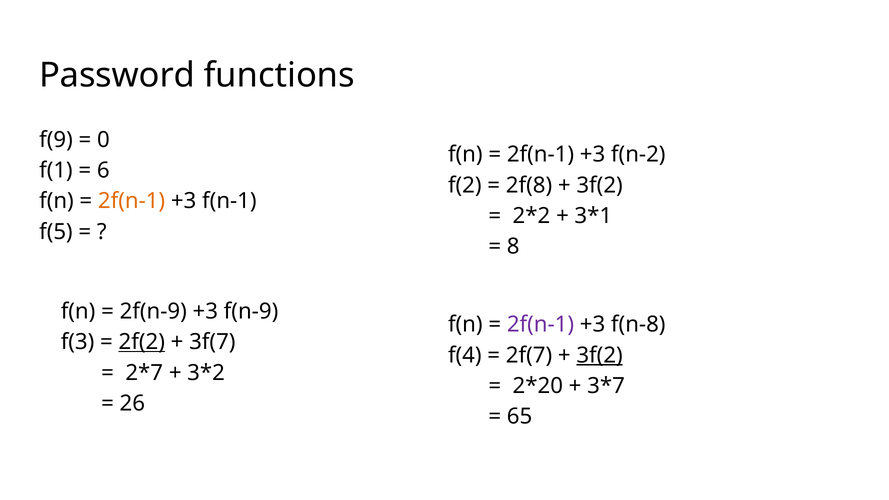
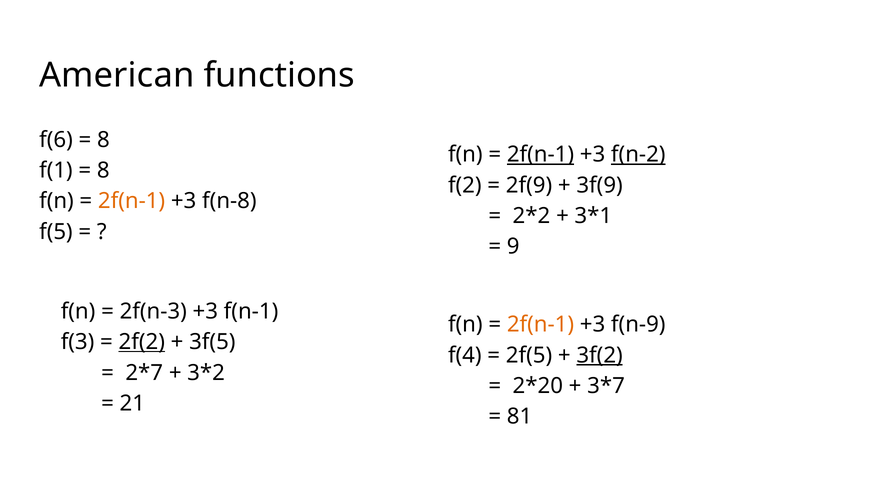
Password: Password -> American (117, 75)
f(9: f(9 -> f(6 (56, 140)
0: 0 -> 8 (103, 140)
2f(n-1 underline: none -> present (540, 155)
f(n-2 underline: none -> present (638, 155)
6: 6 -> 8 (103, 170)
2f(8: 2f(8 -> 2f(9 (529, 185)
3f(2: 3f(2 -> 3f(9 (600, 185)
f(n-1: f(n-1 -> f(n-8 (229, 201)
8: 8 -> 9 (513, 247)
2f(n-9: 2f(n-9 -> 2f(n-3 (153, 311)
f(n-9: f(n-9 -> f(n-1 (251, 311)
2f(n-1 colour: purple -> orange (540, 325)
f(n-8: f(n-8 -> f(n-9 (638, 325)
3f(7: 3f(7 -> 3f(5 (212, 342)
2f(7: 2f(7 -> 2f(5 (529, 355)
26: 26 -> 21 (132, 403)
65: 65 -> 81 (520, 417)
